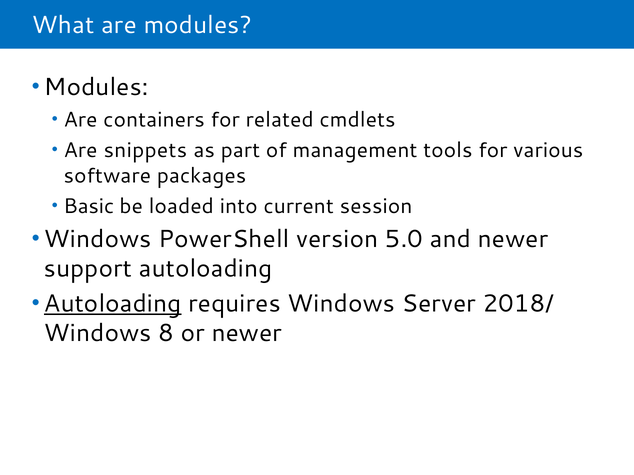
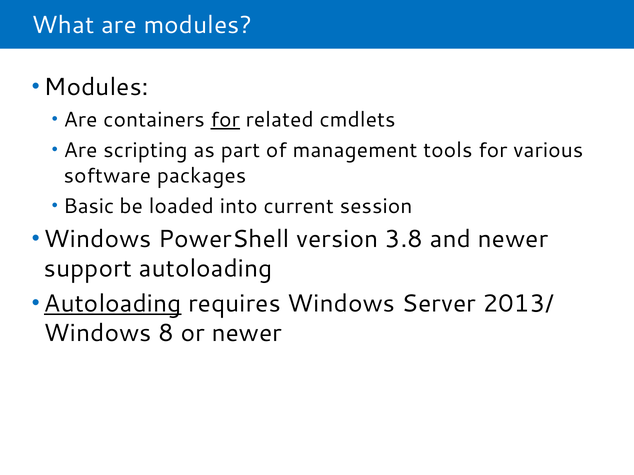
for underline: none -> present (225, 120)
snippets: snippets -> scripting (145, 151)
5.0: 5.0 -> 3.8 (404, 240)
2018/: 2018/ -> 2013/ (518, 304)
